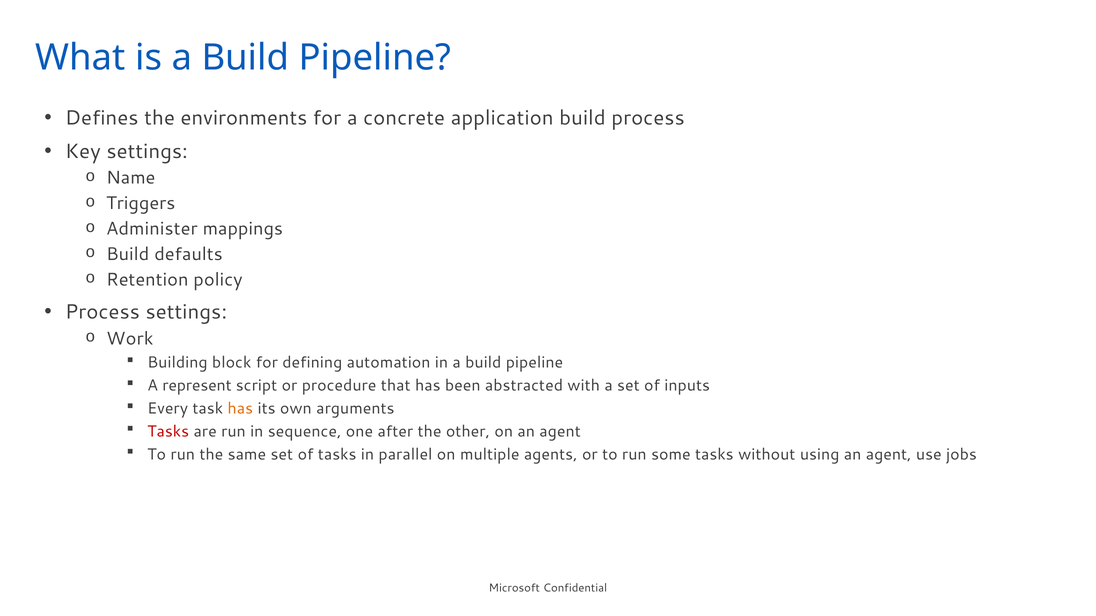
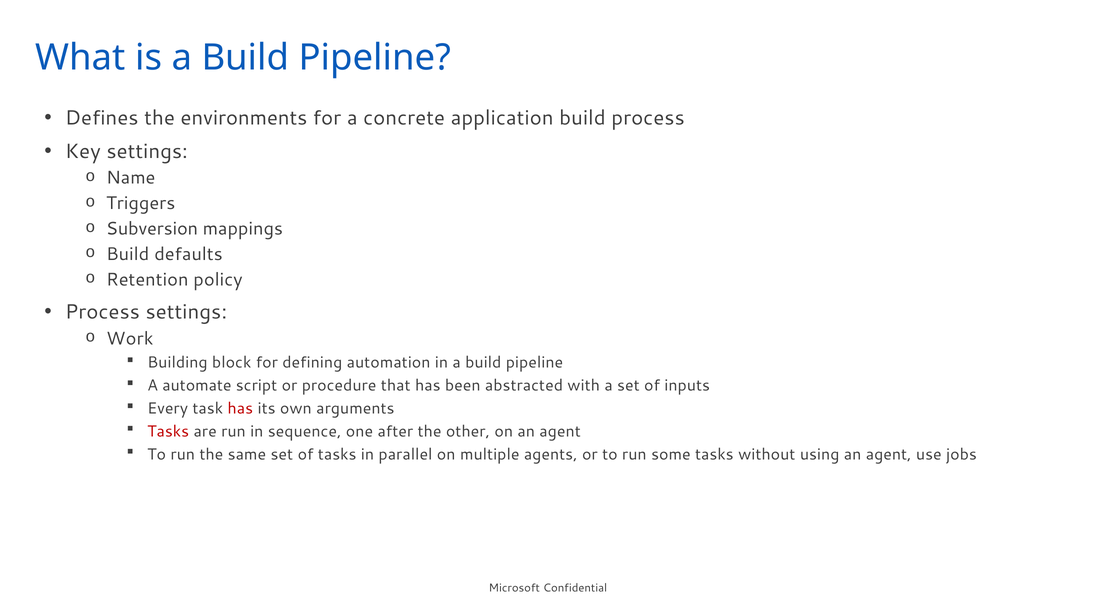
Administer: Administer -> Subversion (152, 229)
represent: represent -> automate (197, 386)
has colour: orange -> red (240, 409)
